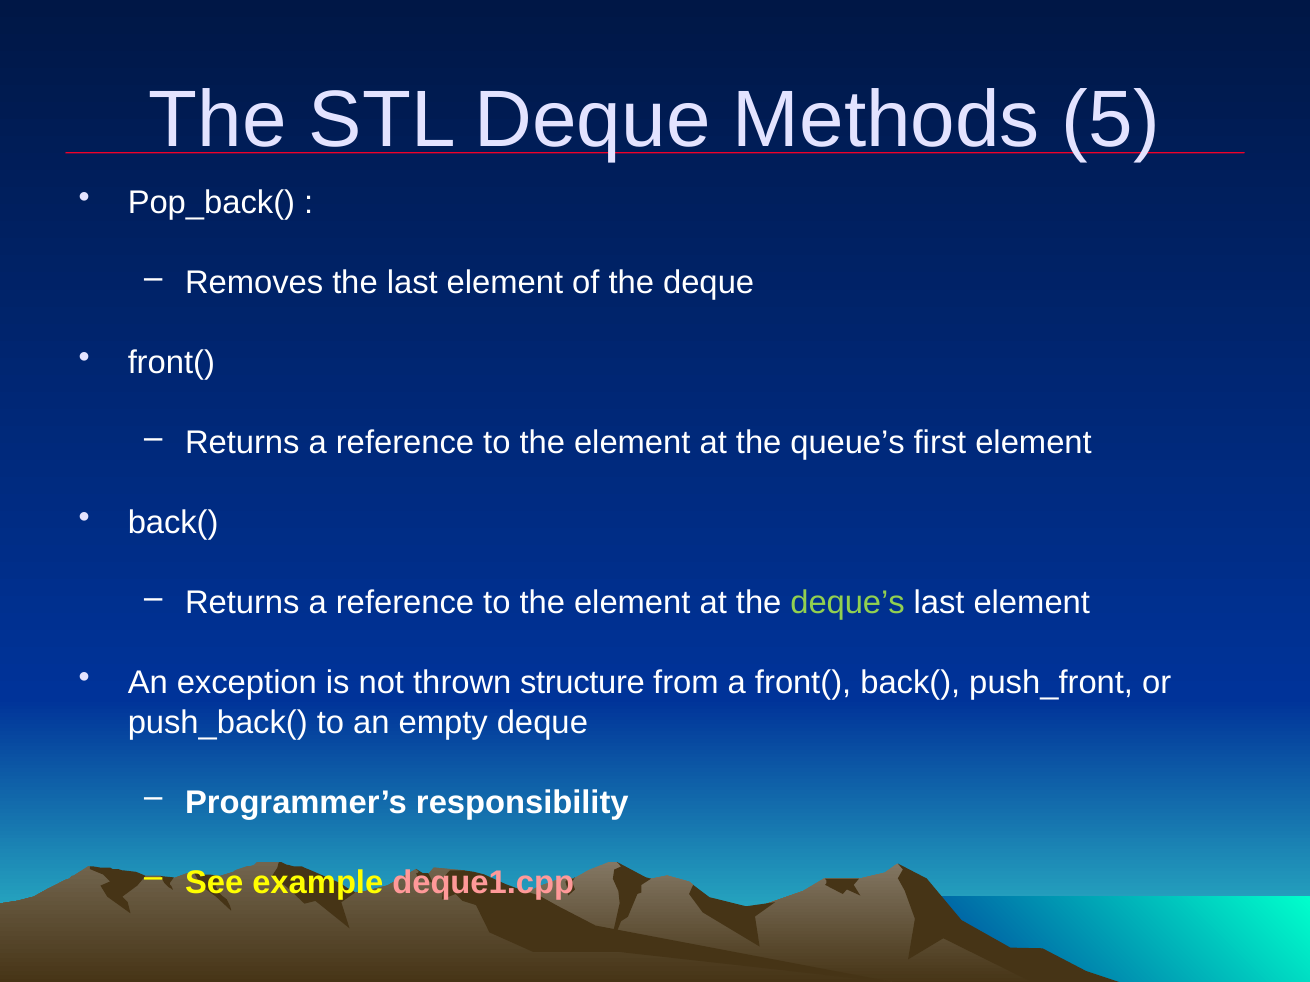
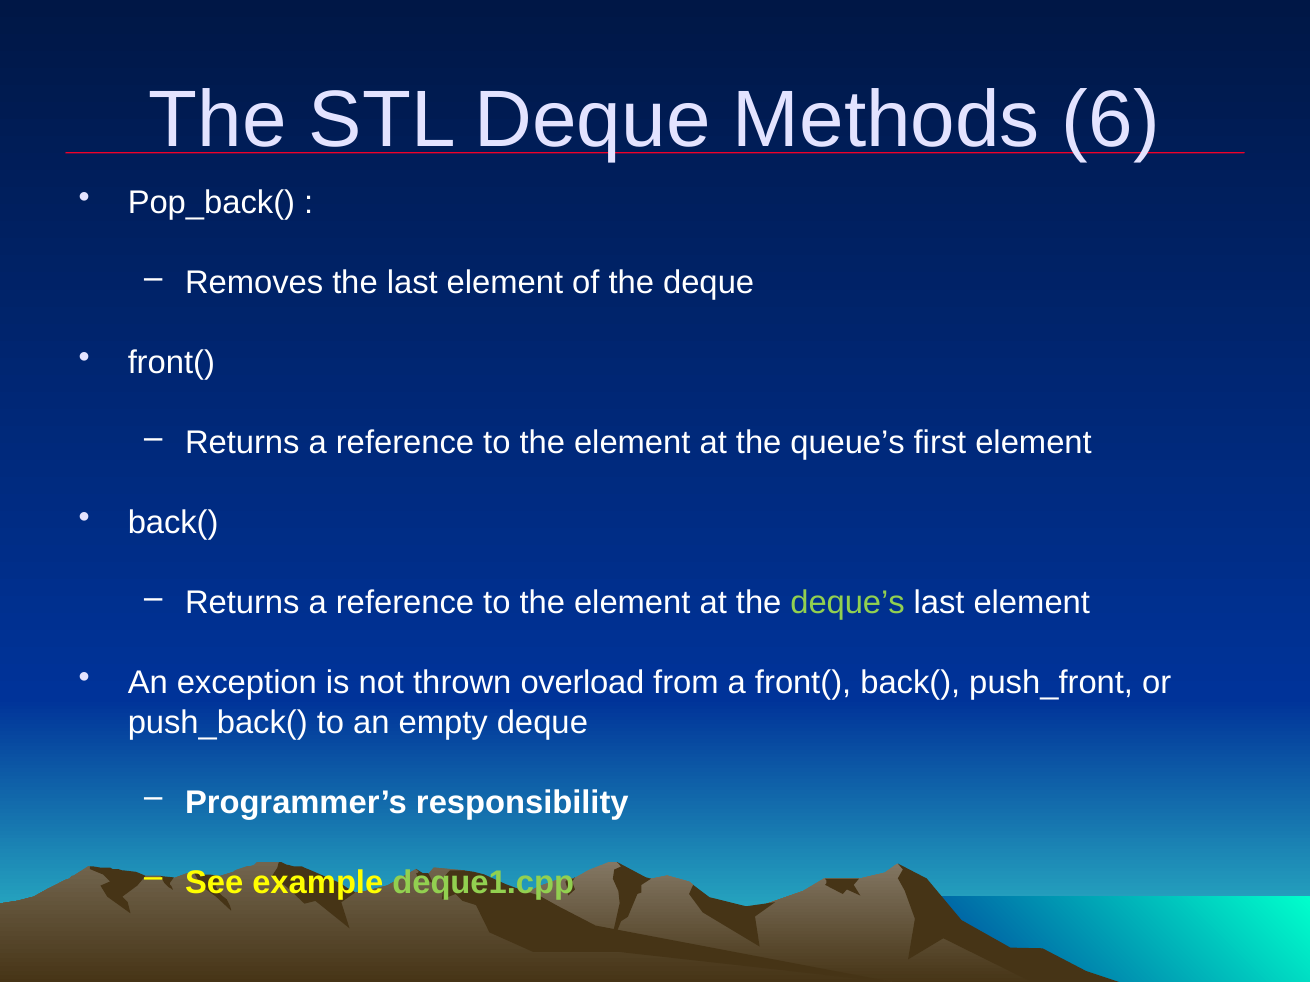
5: 5 -> 6 (1111, 120)
structure: structure -> overload (582, 683)
deque1.cpp colour: pink -> light green (483, 883)
